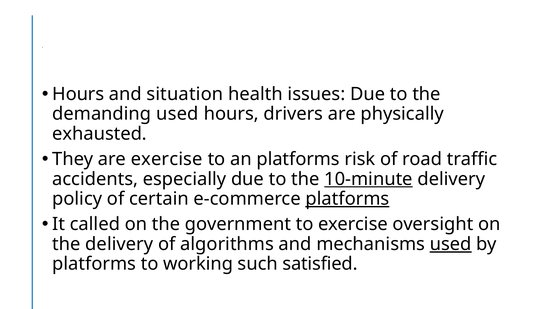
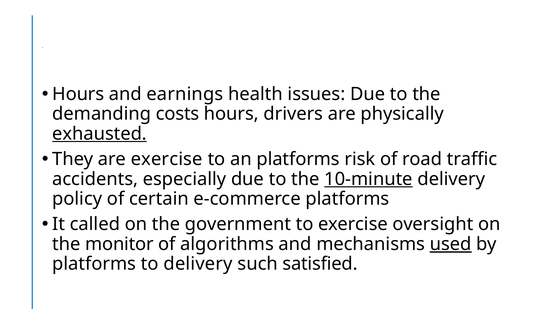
situation: situation -> earnings (185, 94)
demanding used: used -> costs (178, 114)
exhausted underline: none -> present (100, 134)
platforms underline: present -> none (347, 199)
the delivery: delivery -> monitor (119, 244)
to working: working -> delivery (198, 264)
